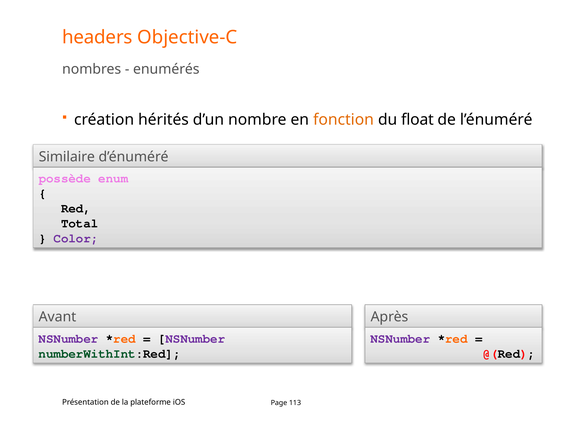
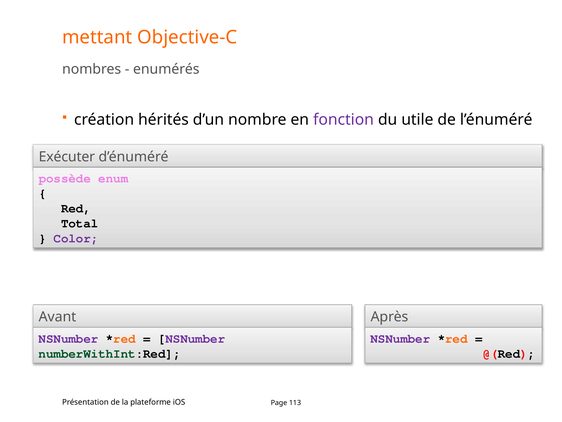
headers: headers -> mettant (97, 37)
fonction colour: orange -> purple (343, 119)
float: float -> utile (417, 119)
Similaire: Similaire -> Exécuter (67, 157)
